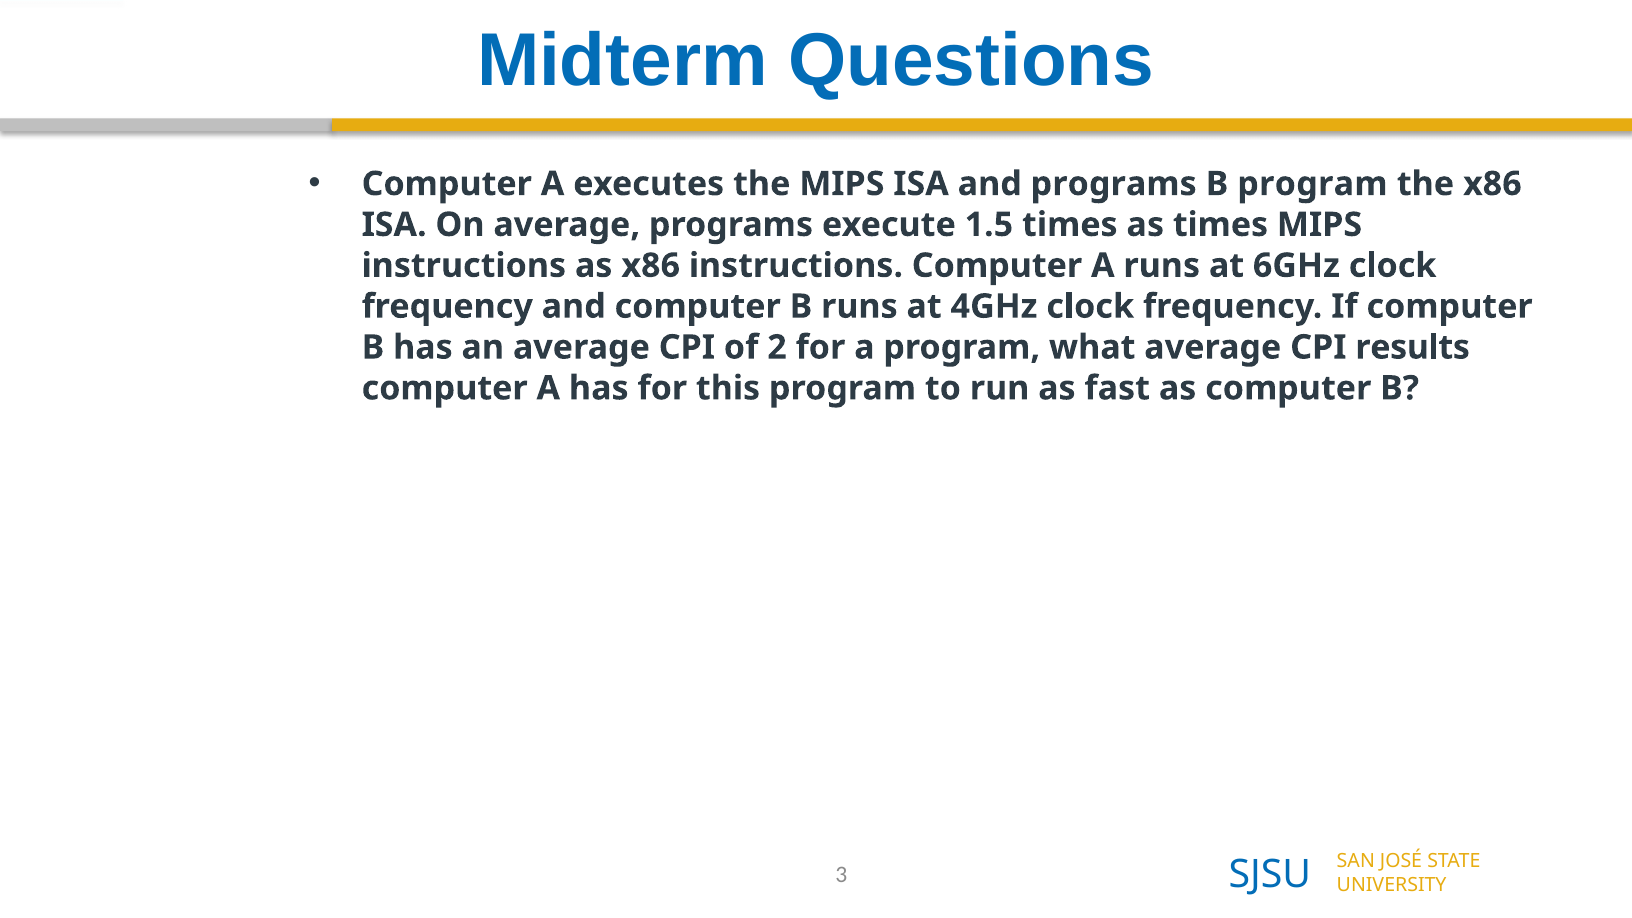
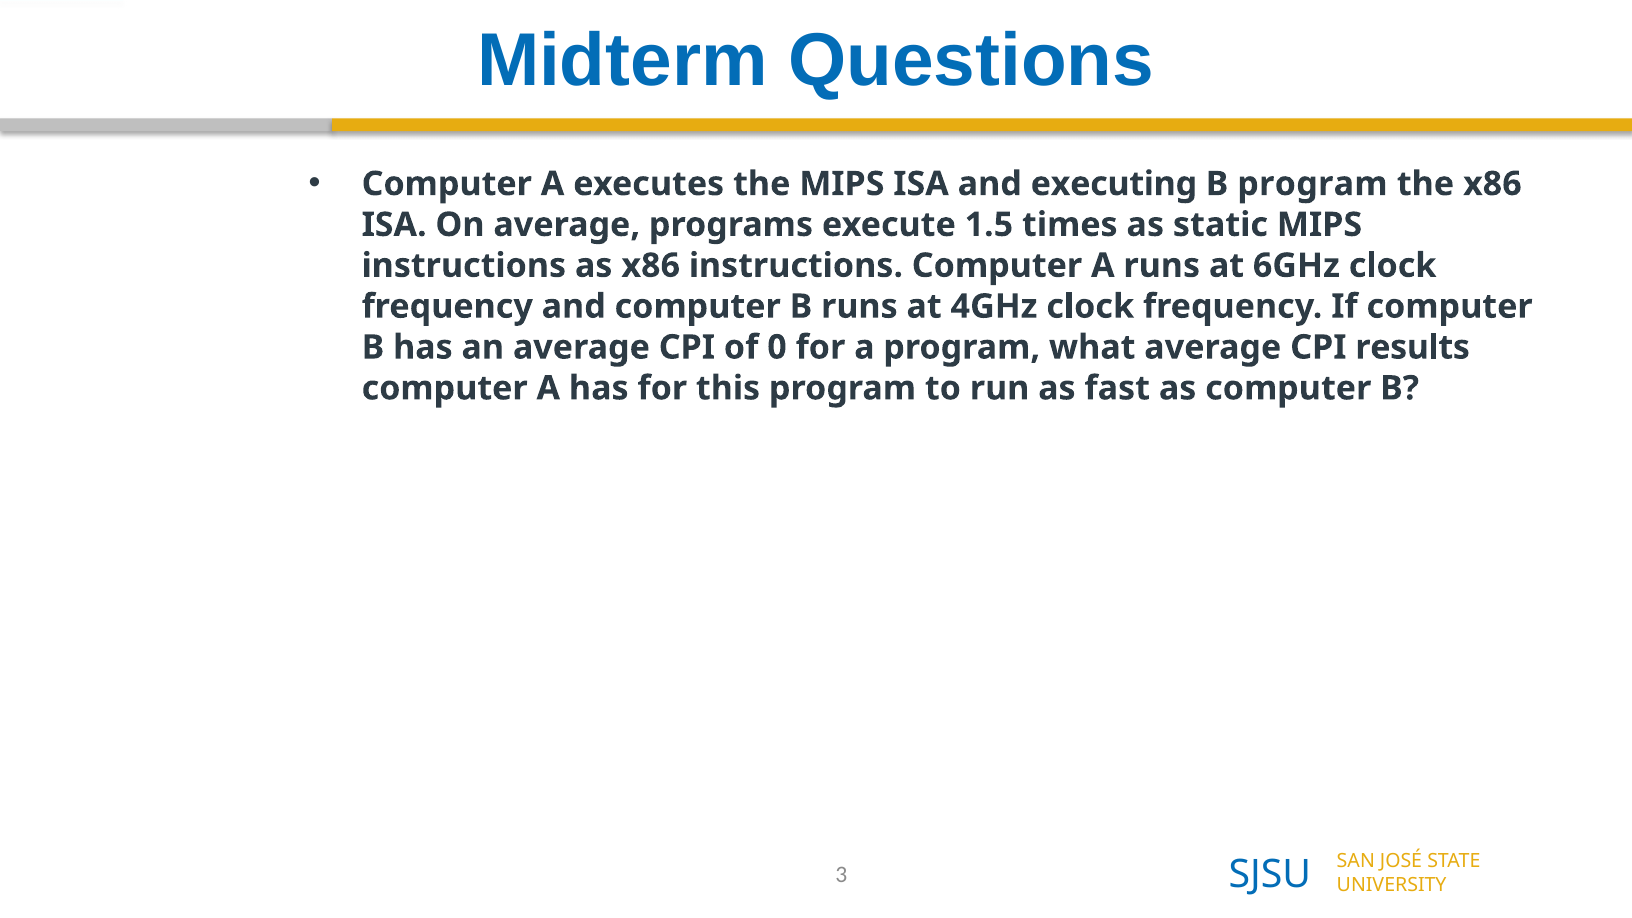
and programs: programs -> executing (1114, 184)
as times: times -> static (1220, 225)
2: 2 -> 0 (777, 347)
